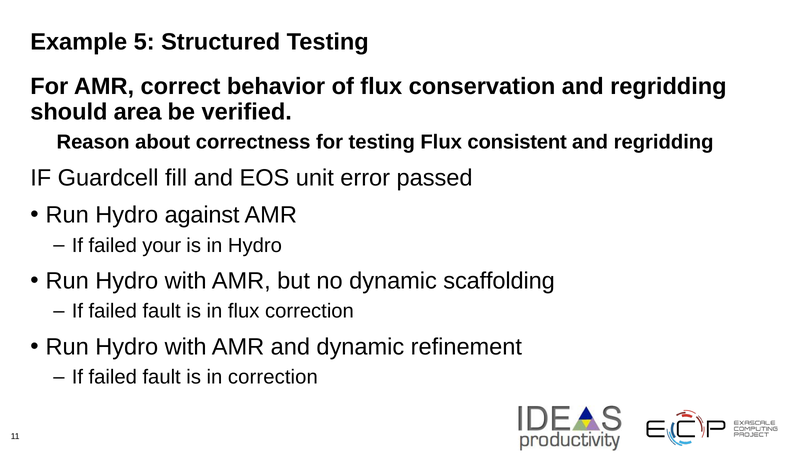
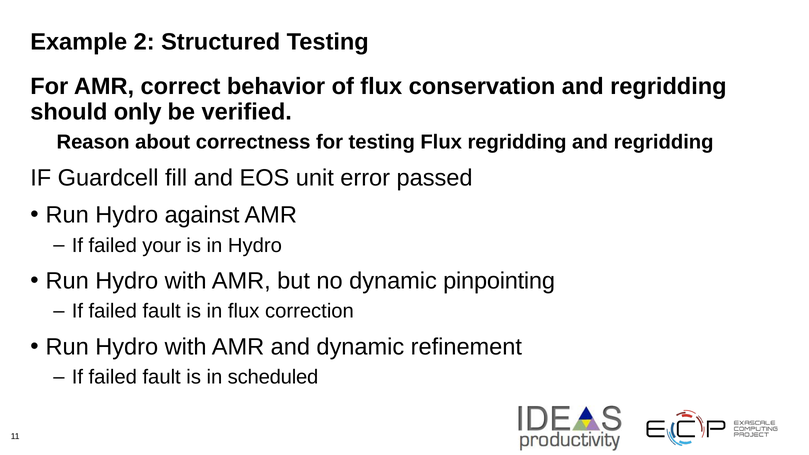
5: 5 -> 2 (144, 42)
area: area -> only (138, 112)
Flux consistent: consistent -> regridding (517, 142)
scaffolding: scaffolding -> pinpointing (499, 281)
in correction: correction -> scheduled (273, 377)
